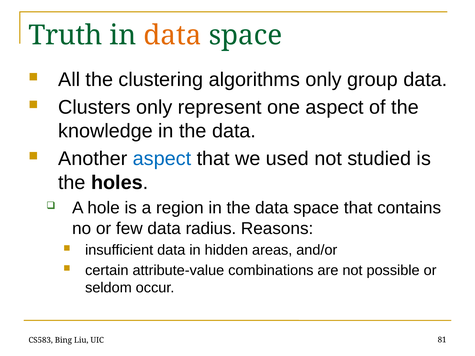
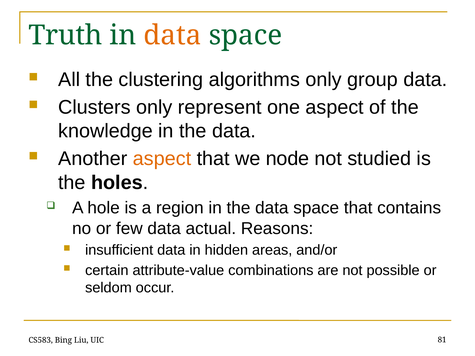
aspect colour: blue -> orange (162, 159)
used: used -> node (288, 159)
radius: radius -> actual (211, 229)
